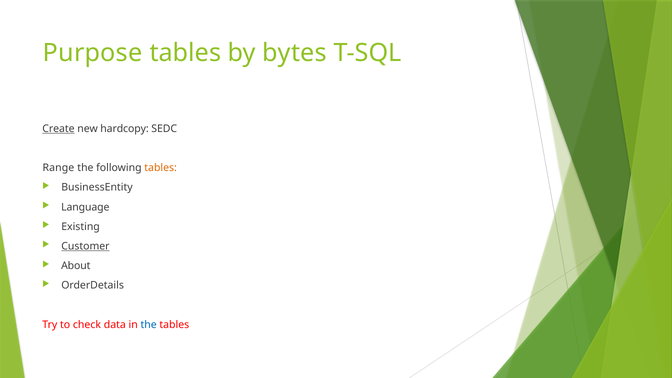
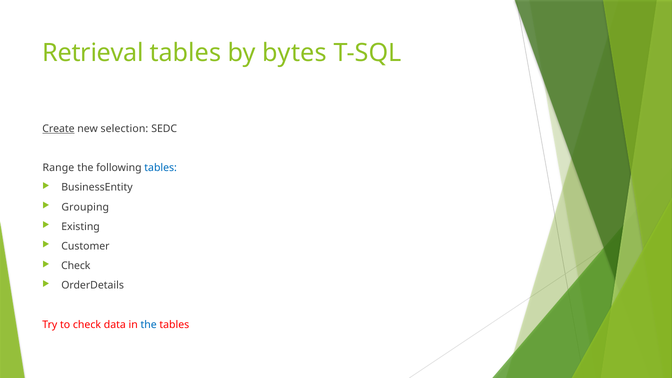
Purpose: Purpose -> Retrieval (93, 53)
hardcopy: hardcopy -> selection (124, 129)
tables colour: orange -> blue (161, 168)
Language: Language -> Grouping (85, 207)
Customer underline: present -> none (85, 246)
About: About -> Check (76, 266)
